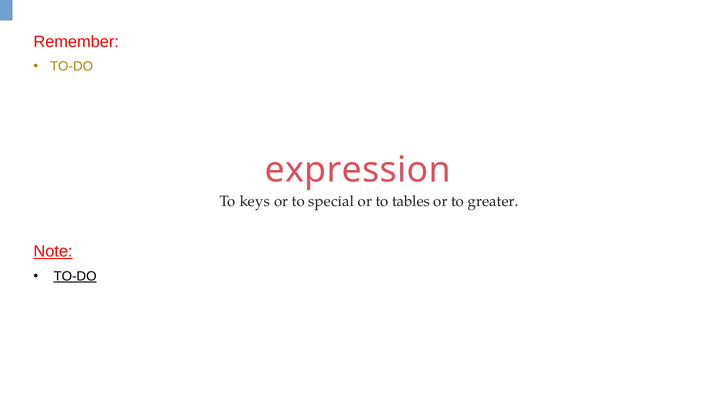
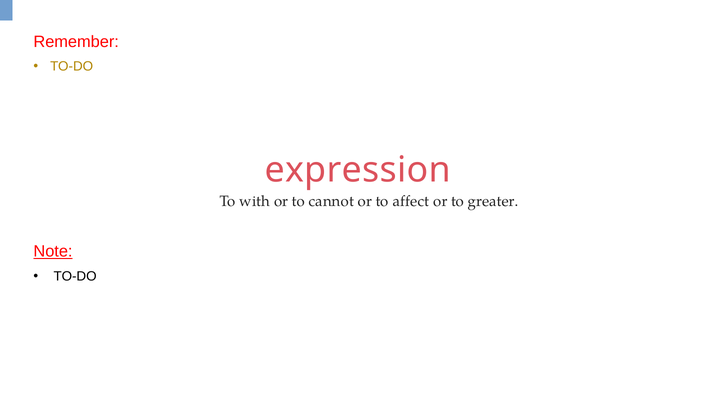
keys: keys -> with (255, 201)
special: special -> cannot (331, 201)
tables: tables -> affect (411, 201)
TO-DO underline: present -> none (75, 276)
